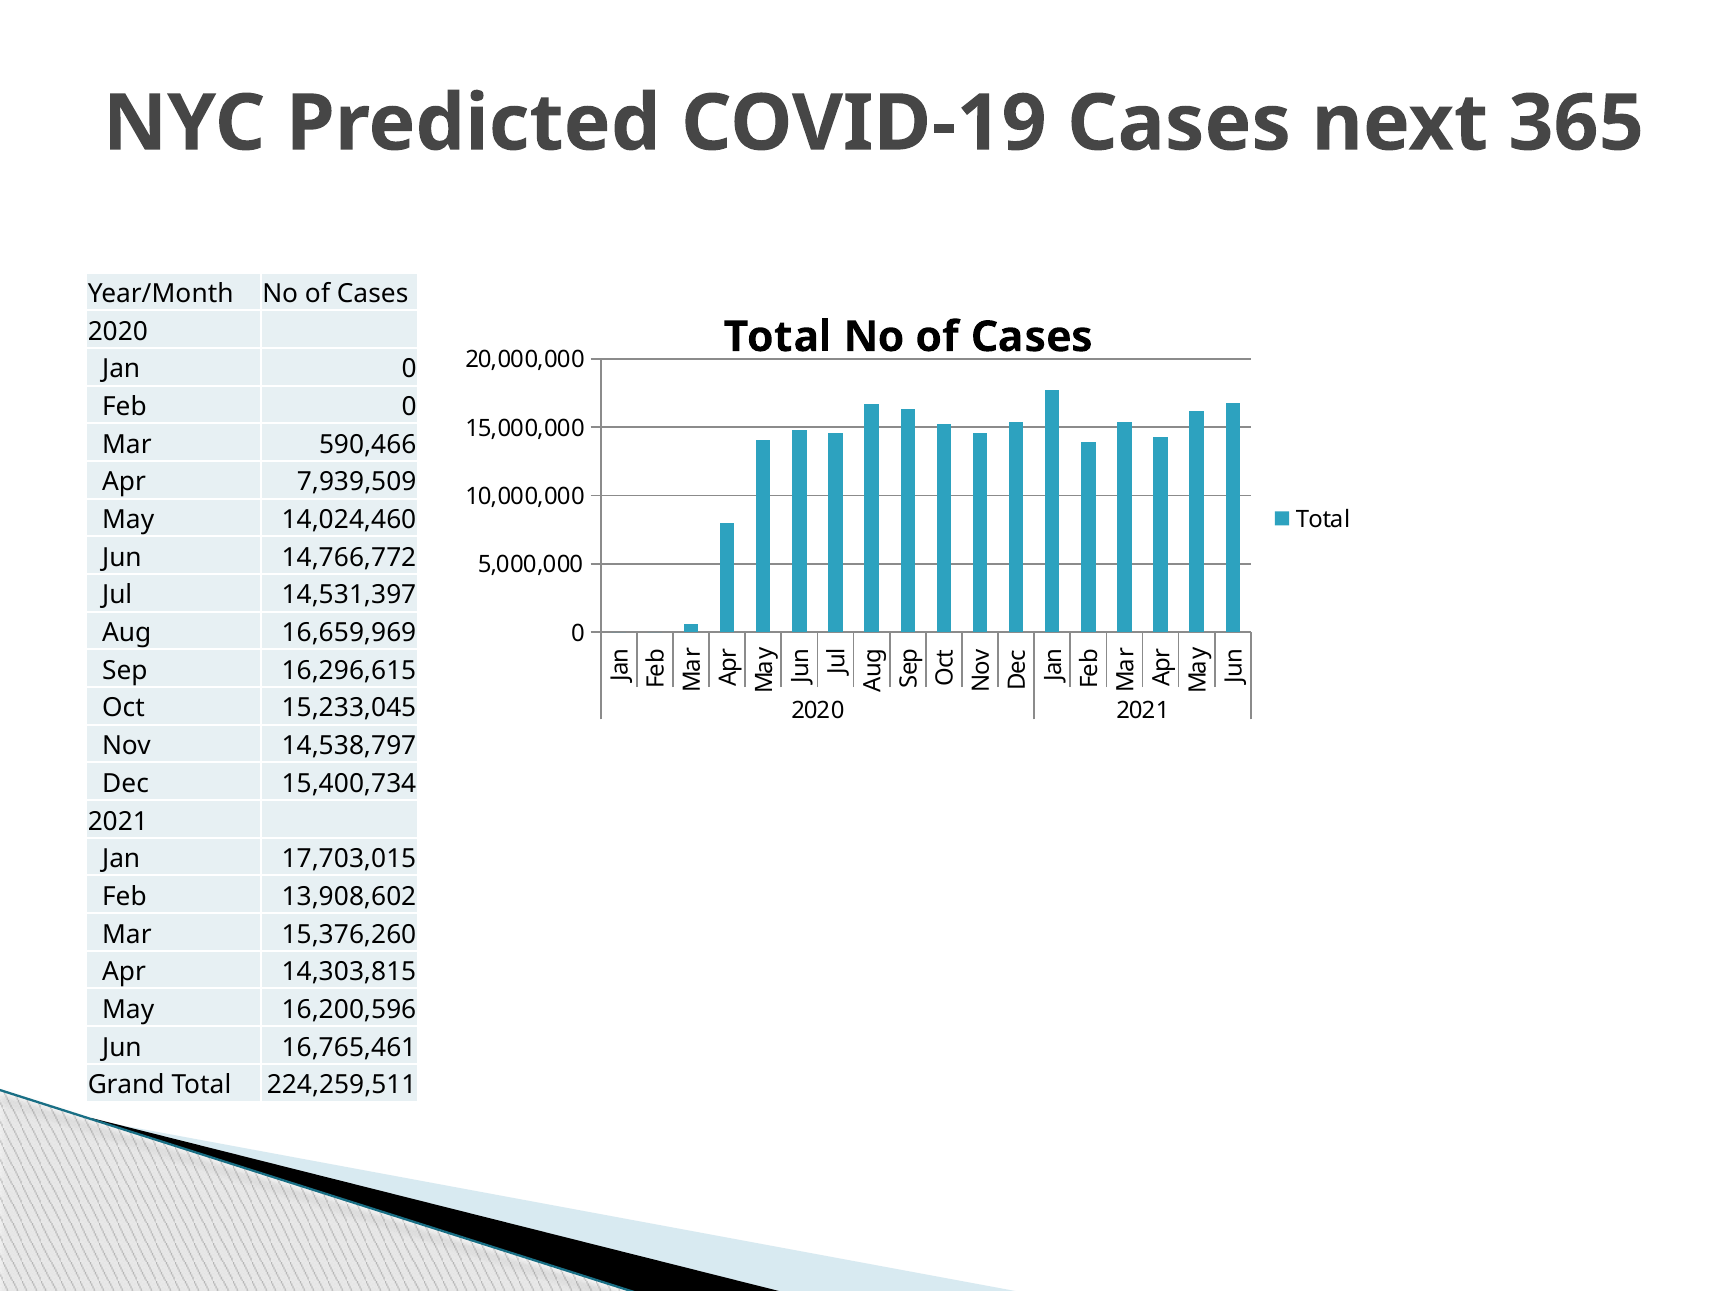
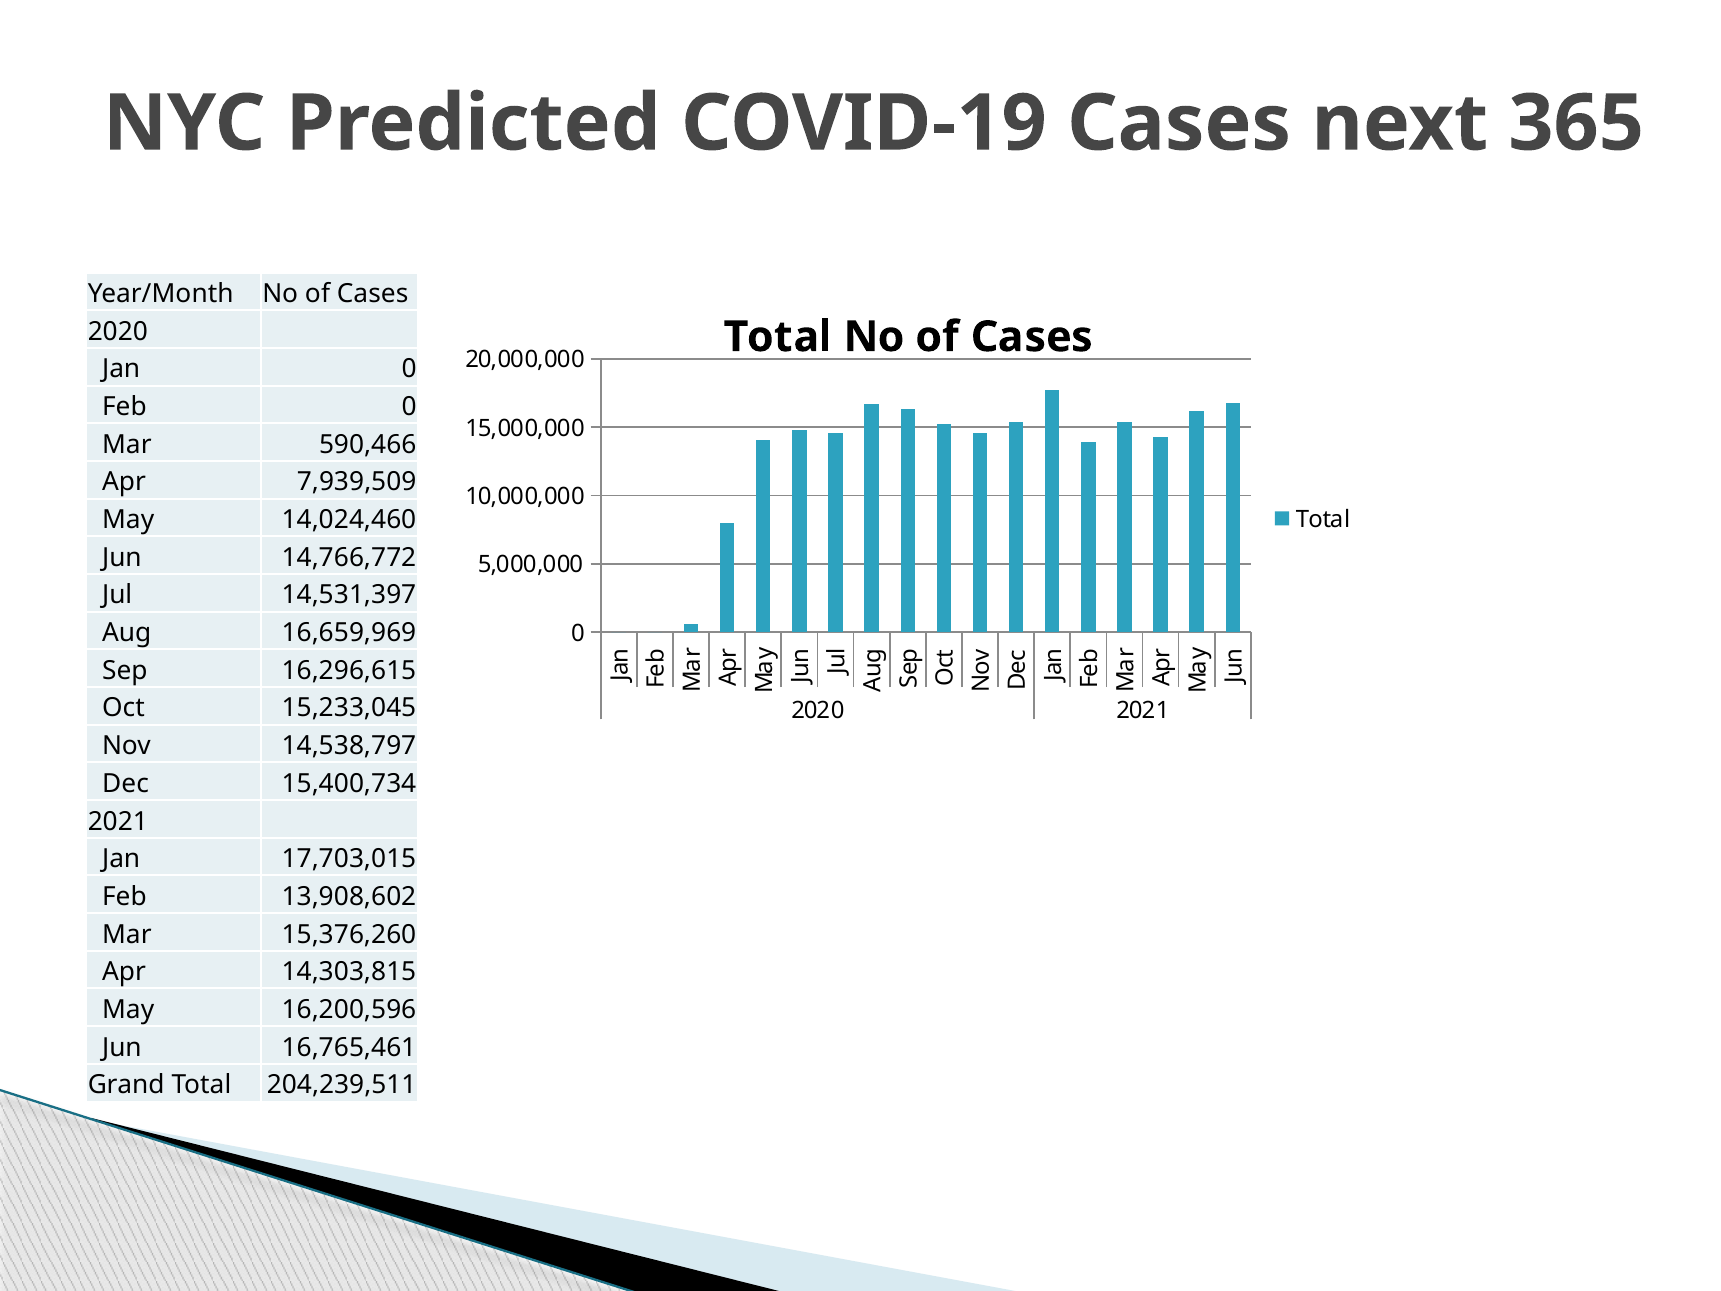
224,259,511: 224,259,511 -> 204,239,511 (342, 1085)
